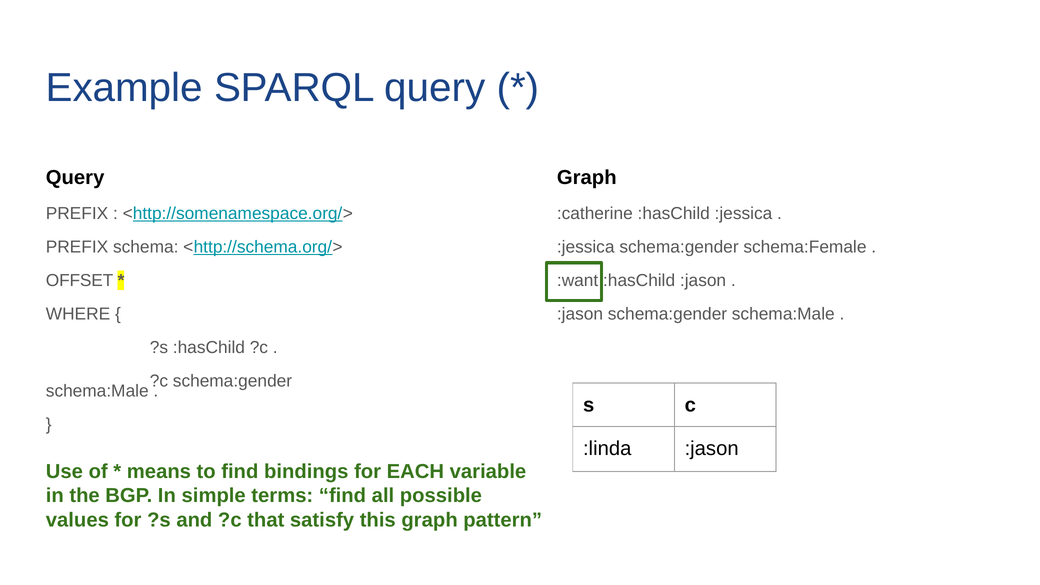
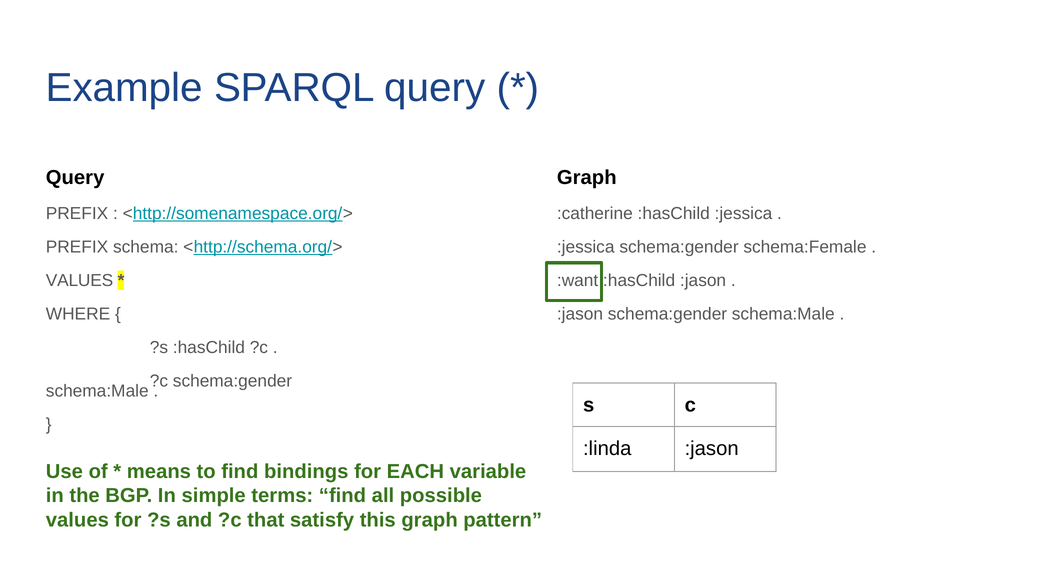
OFFSET: OFFSET -> VALUES (80, 280)
